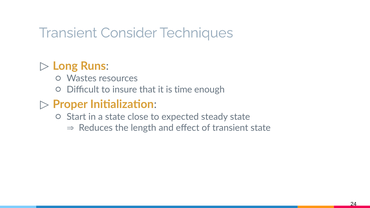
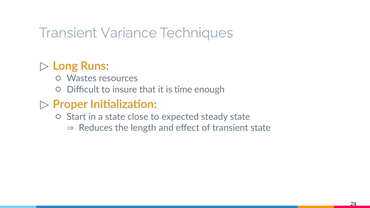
Consider: Consider -> Variance (129, 33)
